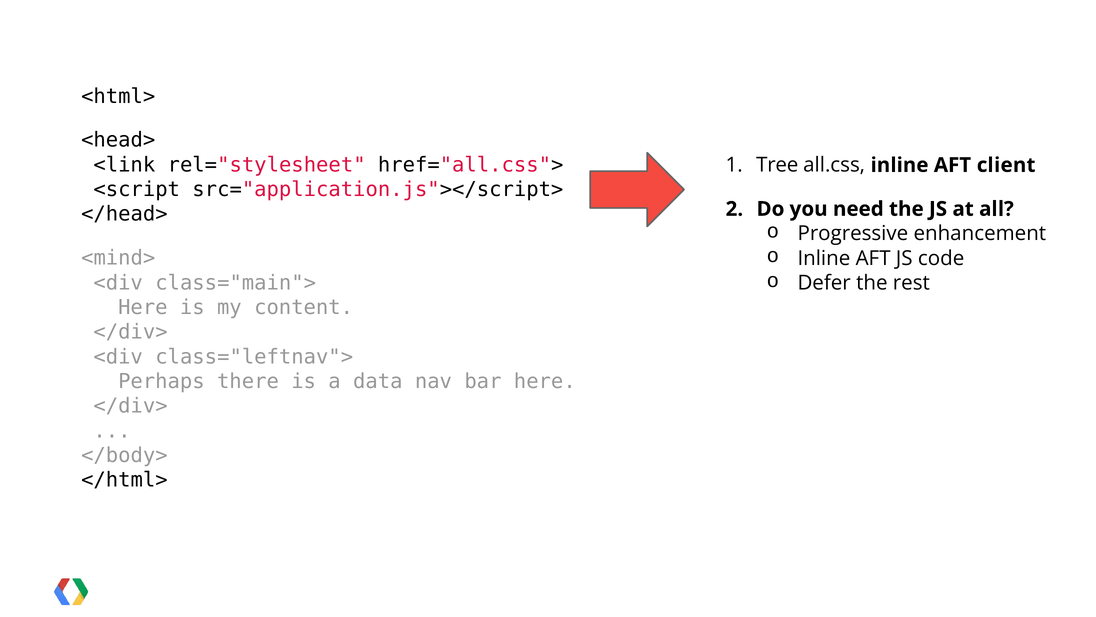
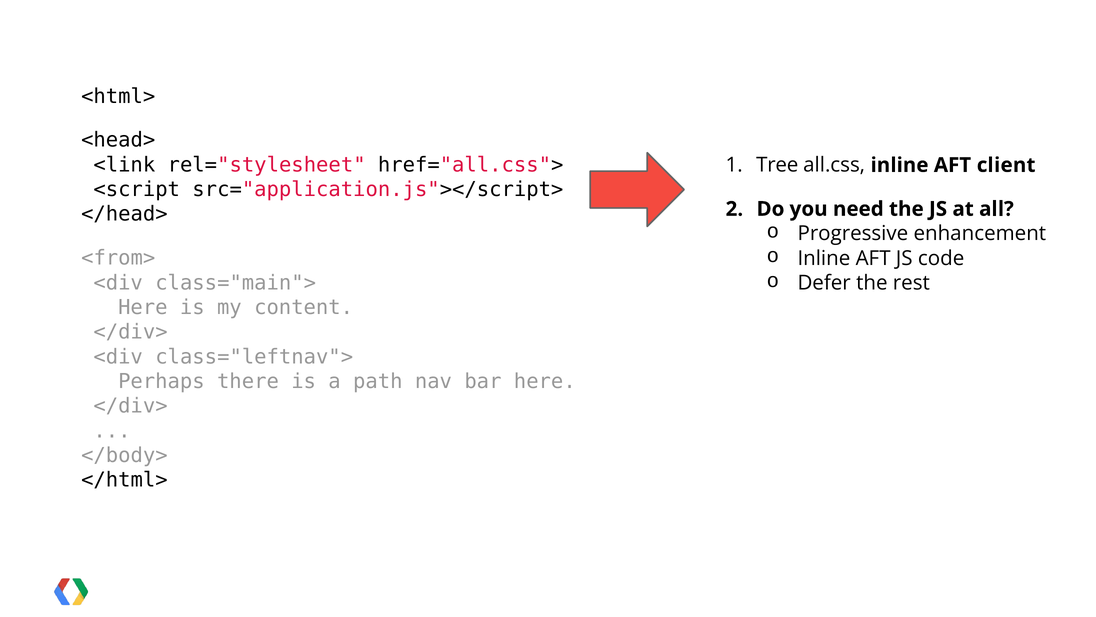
<mind>: <mind> -> <from> (118, 258)
data: data -> path (378, 381)
